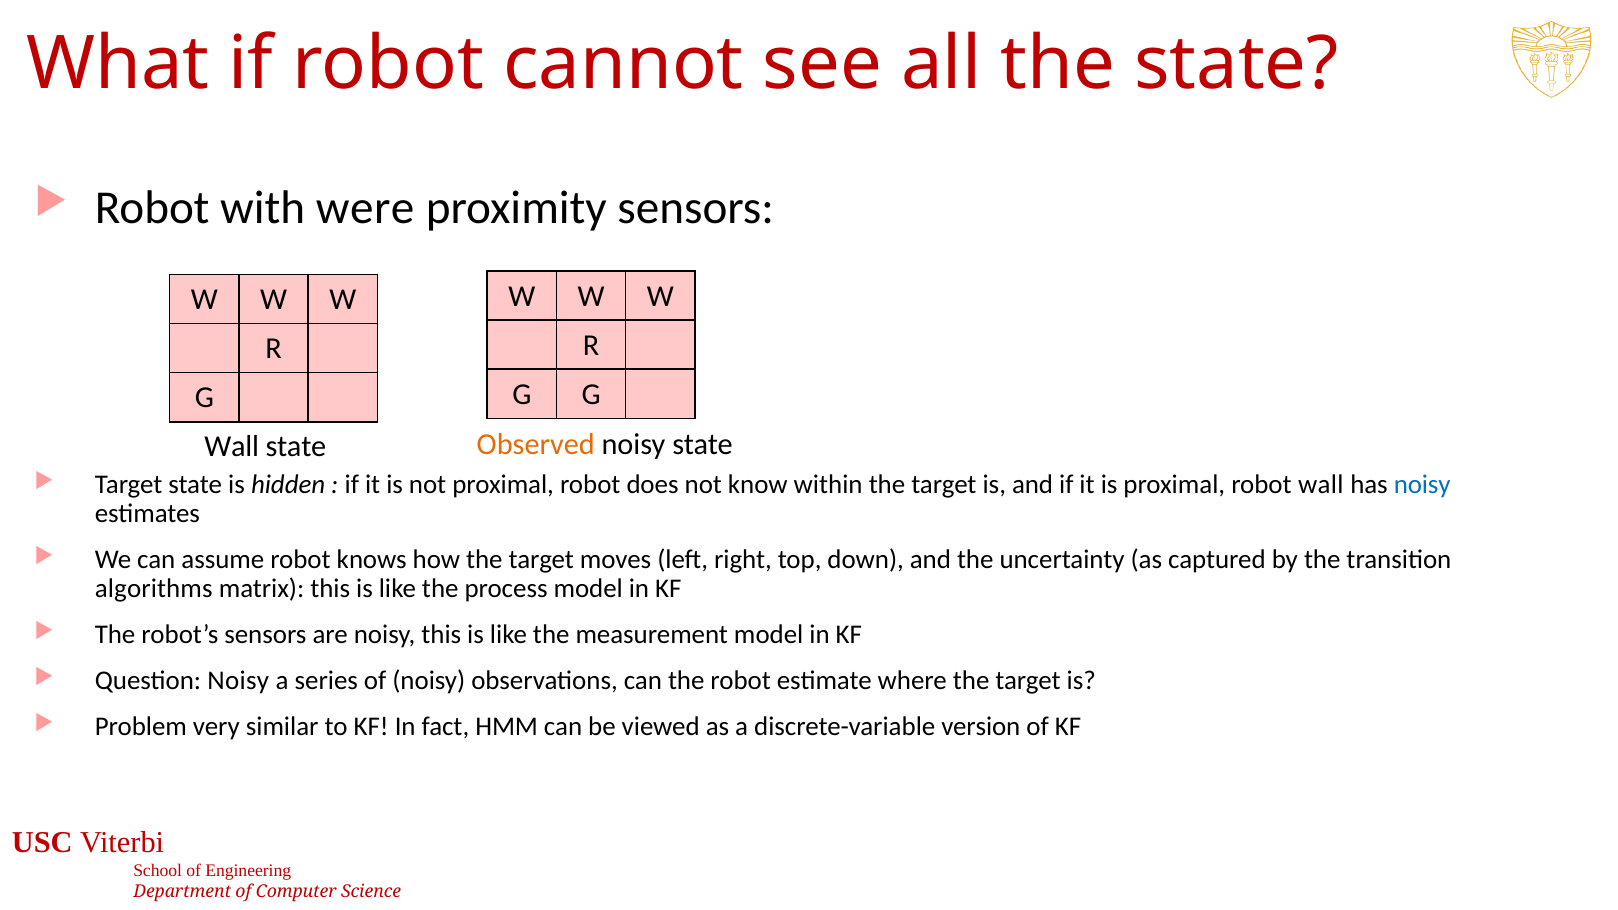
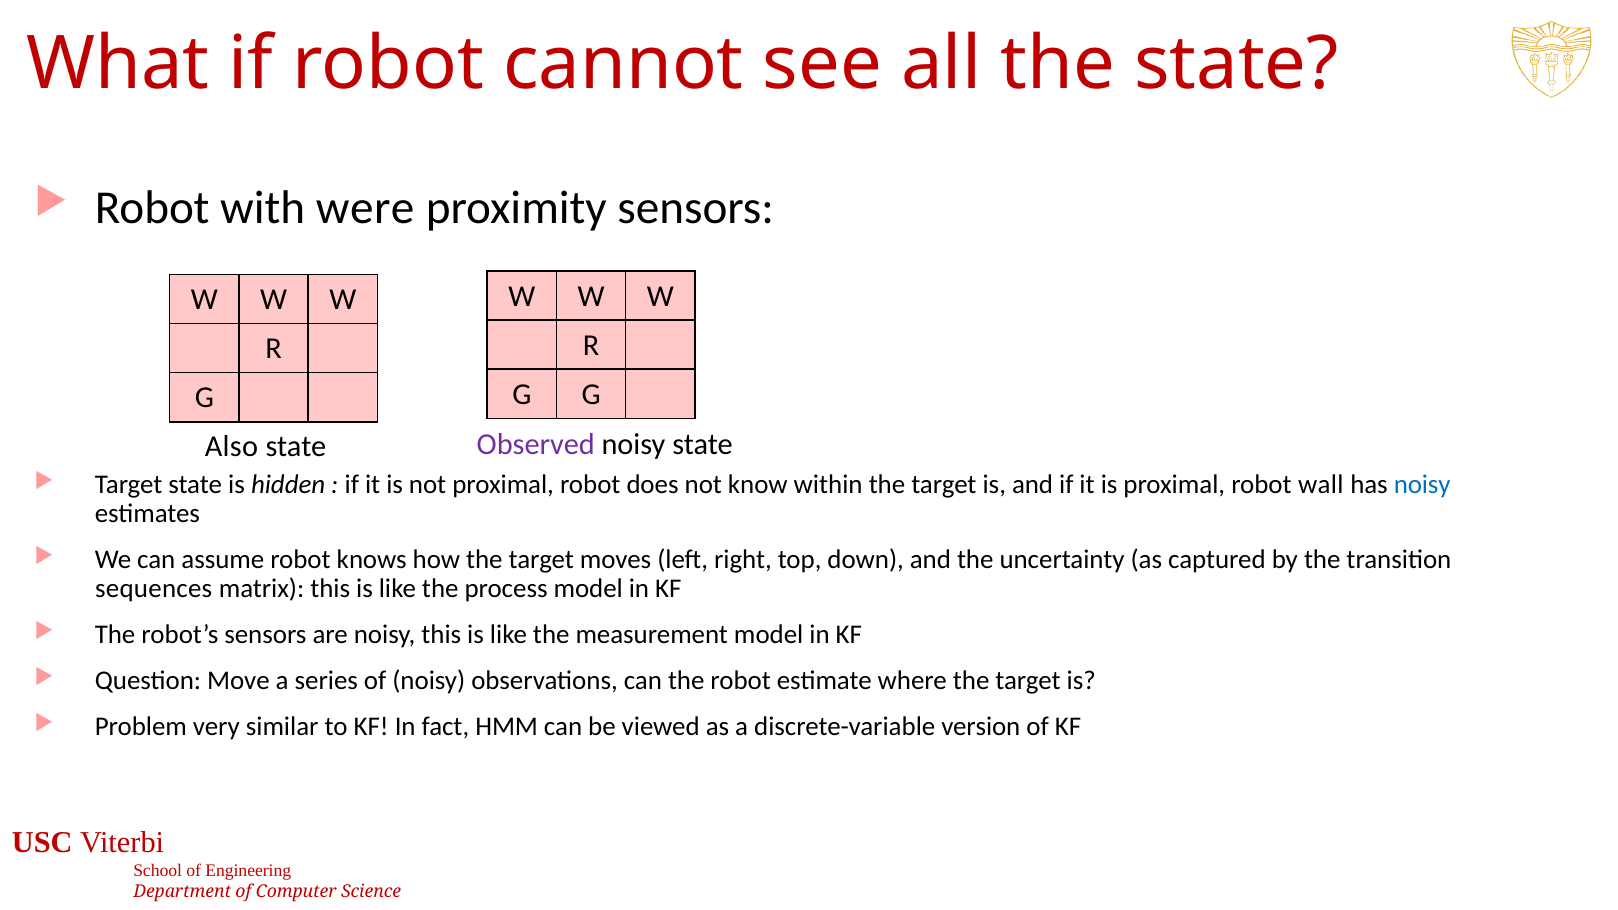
Observed colour: orange -> purple (536, 444)
Wall: Wall -> Also (231, 447)
algorithms: algorithms -> sequences (154, 589)
Question Noisy: Noisy -> Move (238, 681)
